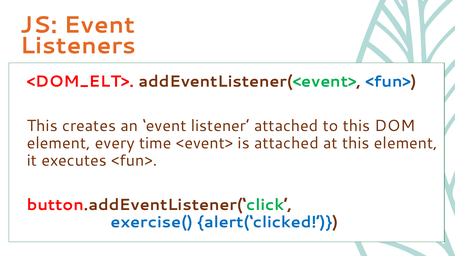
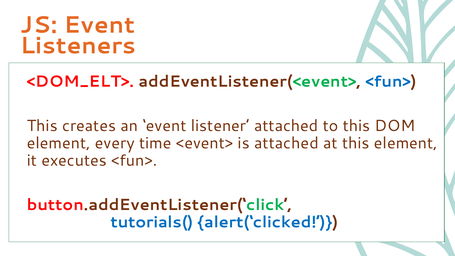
exercise(: exercise( -> tutorials( (152, 222)
